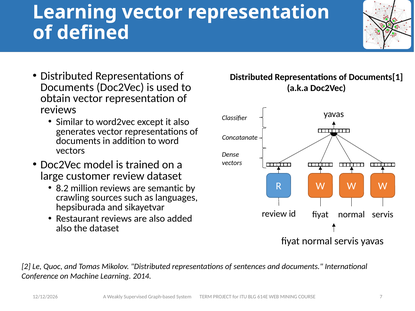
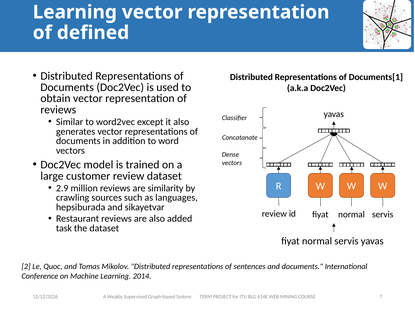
8.2: 8.2 -> 2.9 (62, 188)
semantic: semantic -> similarity (166, 188)
also: also -> task (64, 228)
